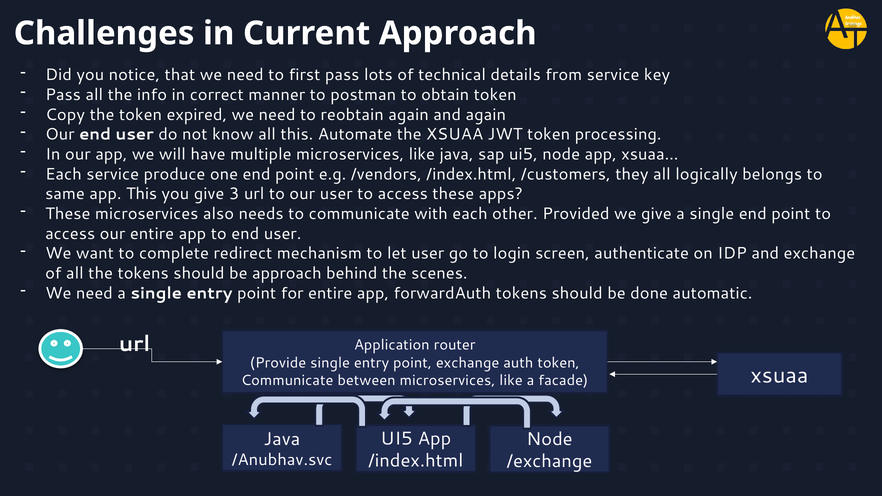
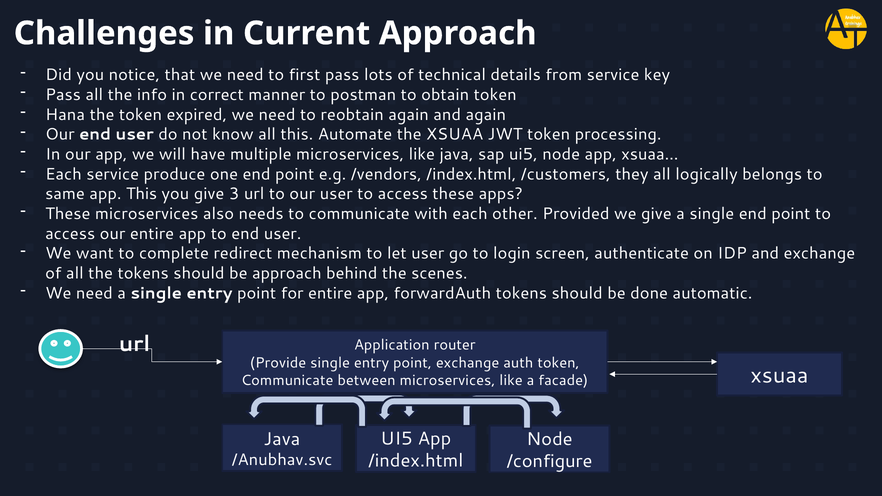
Copy: Copy -> Hana (65, 115)
/exchange: /exchange -> /configure (549, 461)
